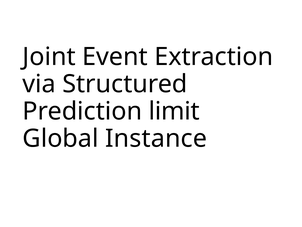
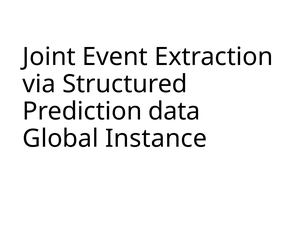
limit: limit -> data (174, 111)
